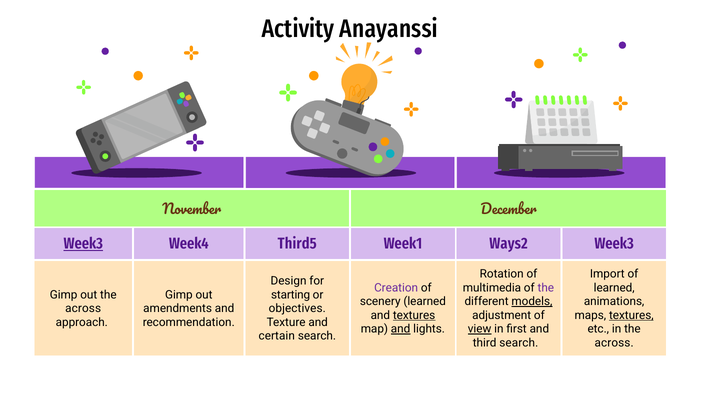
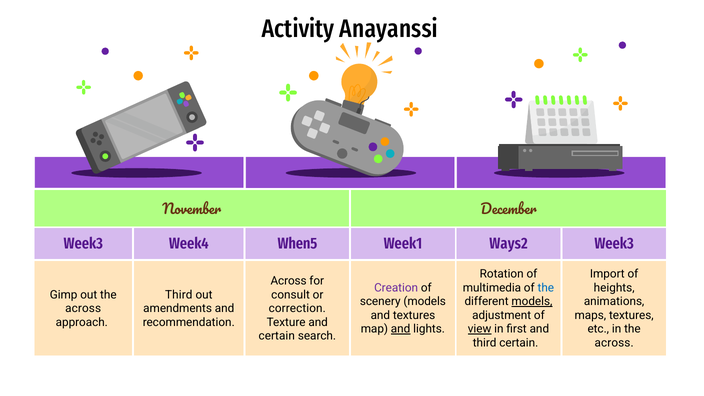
Week3 underline: present -> none (83, 244)
Third5: Third5 -> When5 (297, 244)
Design: Design -> Across (289, 281)
the colour: purple -> blue (546, 288)
learned: learned -> heights (614, 288)
Gimp: Gimp -> Third (179, 295)
starting: starting -> consult (291, 295)
scenery learned: learned -> models (425, 302)
objectives: objectives -> correction (297, 308)
textures underline: present -> none (414, 315)
textures underline: present -> none (631, 315)
third search: search -> certain (519, 343)
